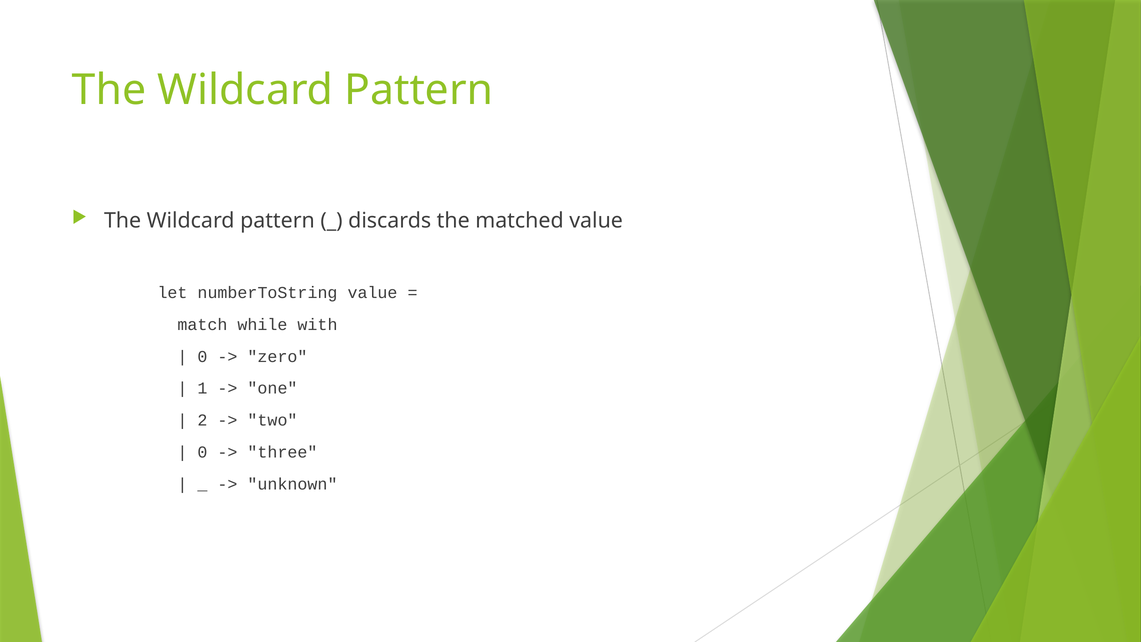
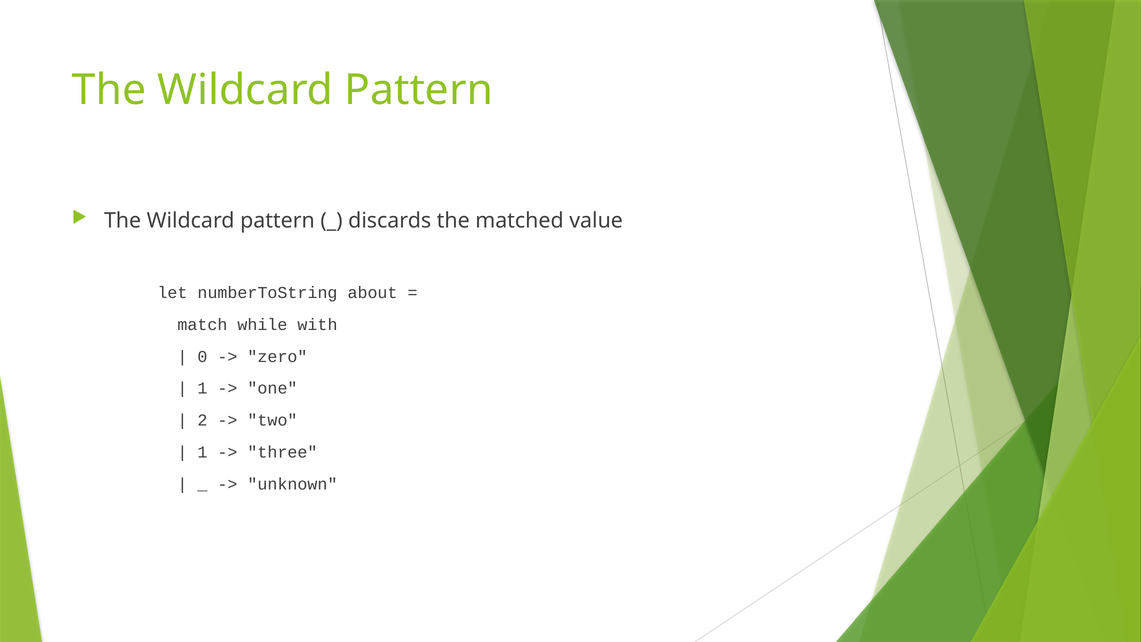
numberToString value: value -> about (373, 293)
0: 0 -> 1 (202, 452)
